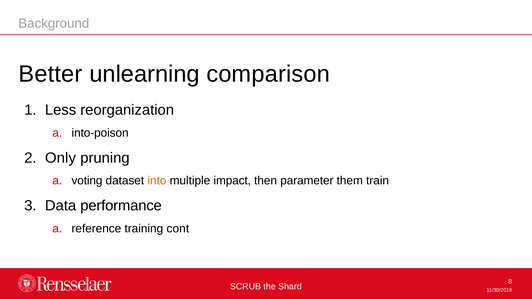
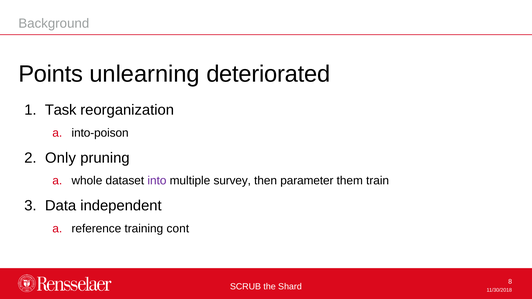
Better: Better -> Points (51, 74)
comparison: comparison -> deteriorated (268, 74)
Less: Less -> Task (61, 110)
voting: voting -> whole (87, 181)
into colour: orange -> purple (157, 181)
impact: impact -> survey (232, 181)
performance: performance -> independent (121, 206)
